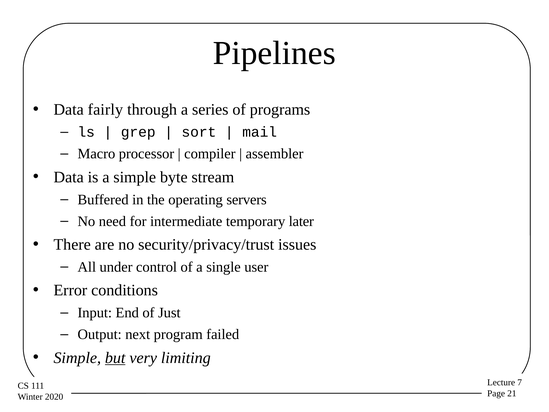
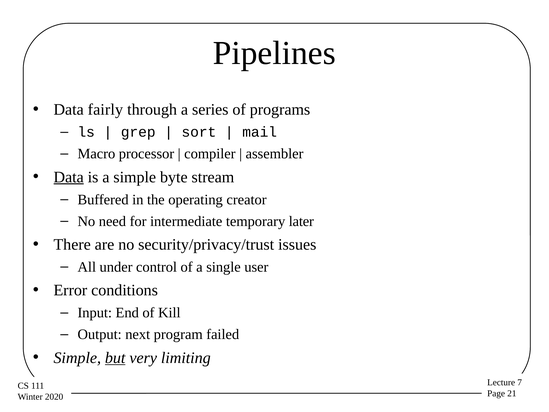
Data underline: none -> present (69, 177)
servers: servers -> creator (247, 199)
Just: Just -> Kill (169, 313)
